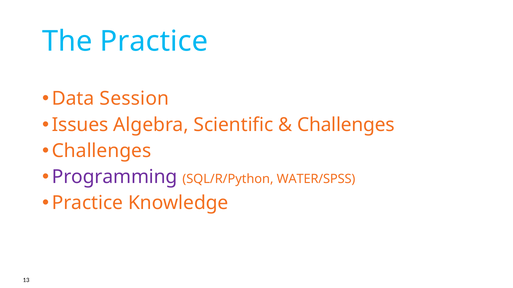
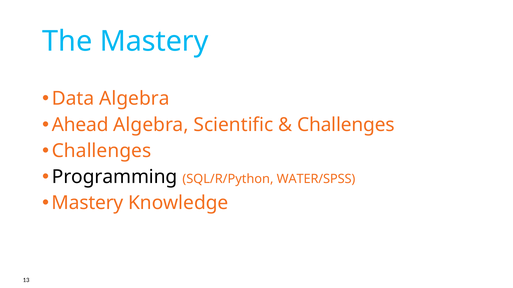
The Practice: Practice -> Mastery (154, 41)
Data Session: Session -> Algebra (134, 99)
Issues: Issues -> Ahead (80, 125)
Programming colour: purple -> black (115, 177)
Practice: Practice -> Mastery (88, 203)
